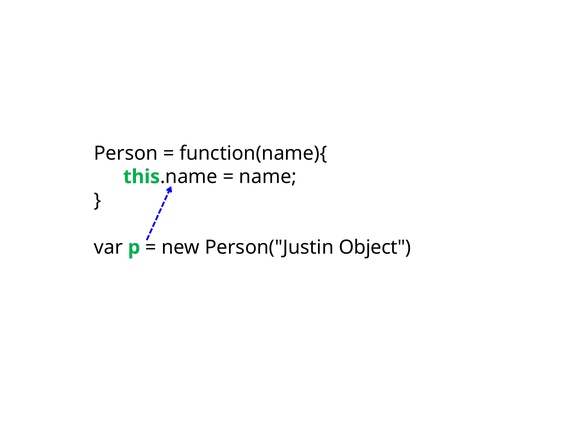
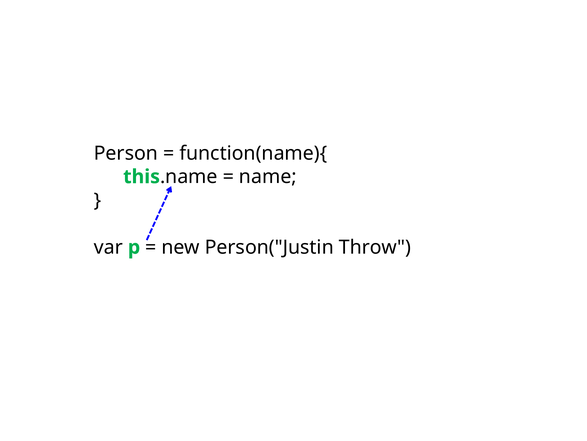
Object: Object -> Throw (375, 247)
